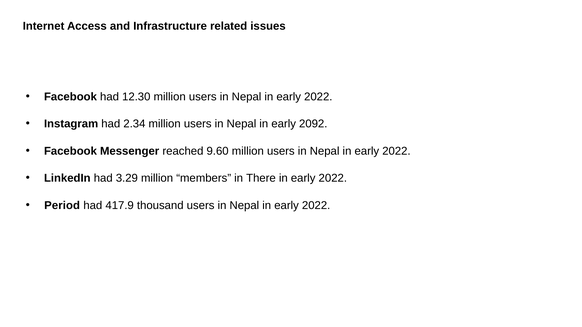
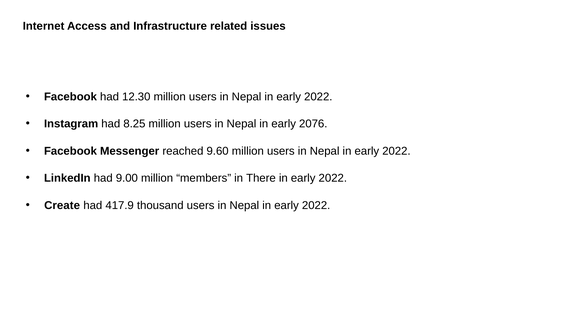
2.34: 2.34 -> 8.25 (134, 124)
2092: 2092 -> 2076 (313, 124)
3.29: 3.29 -> 9.00 (127, 178)
Period: Period -> Create (62, 206)
